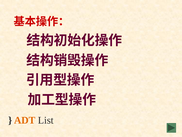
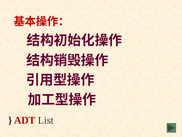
ADT colour: orange -> red (25, 120)
